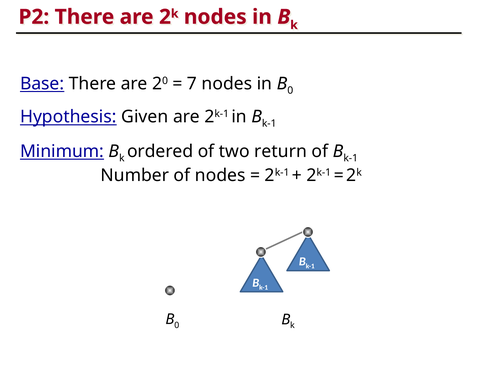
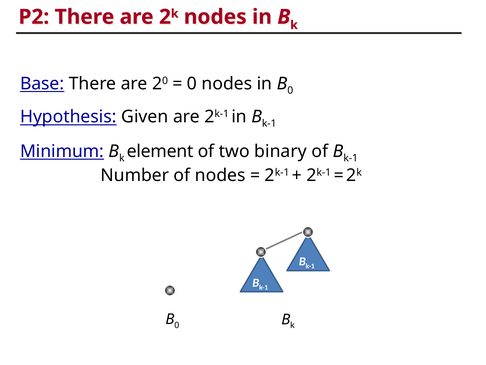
7: 7 -> 0 (192, 83)
ordered: ordered -> element (160, 151)
return: return -> binary (281, 151)
